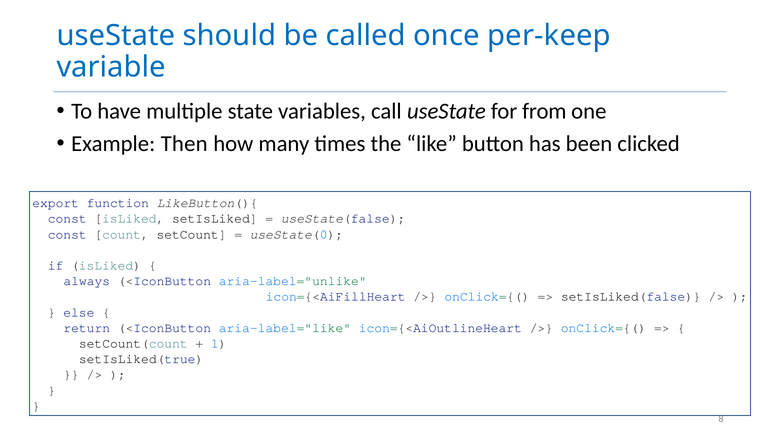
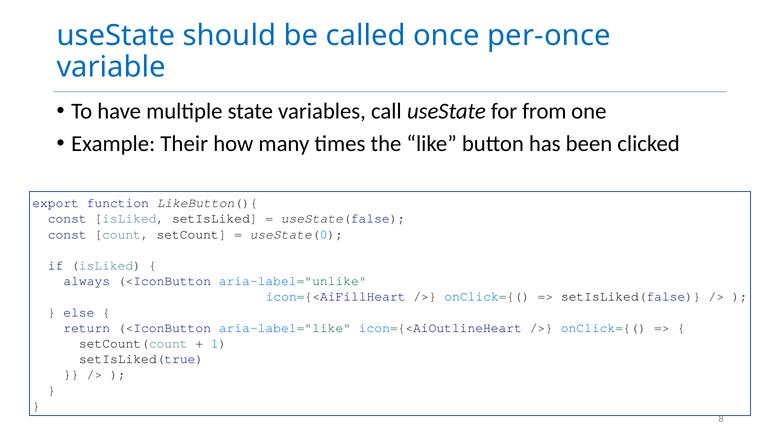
per-keep: per-keep -> per-once (549, 35)
Then: Then -> Their (184, 144)
